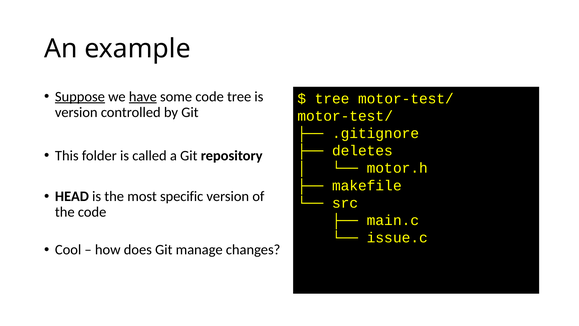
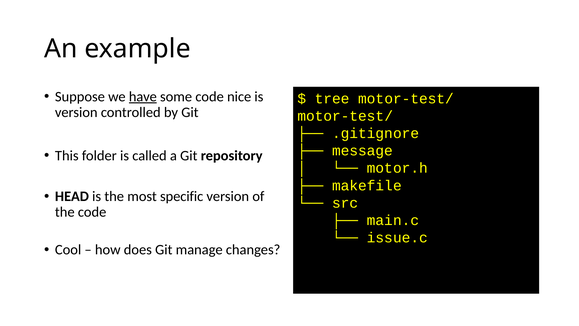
Suppose underline: present -> none (80, 97)
code tree: tree -> nice (239, 97)
deletes: deletes -> message (363, 151)
